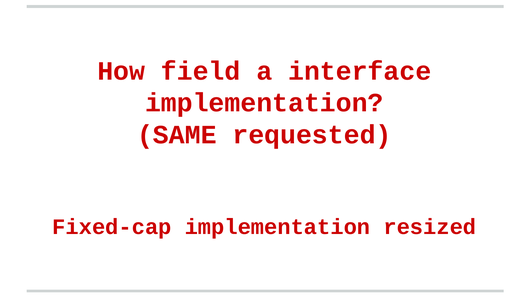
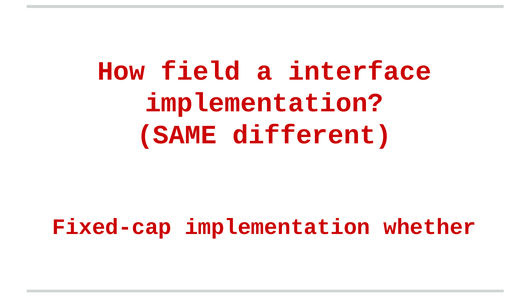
requested: requested -> different (312, 135)
resized: resized -> whether (430, 227)
